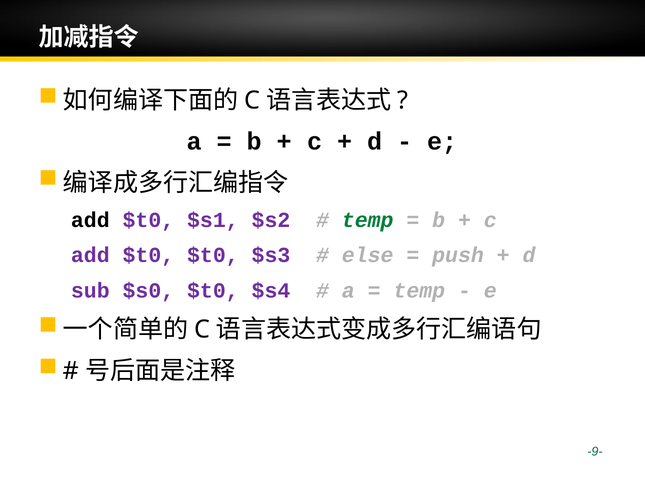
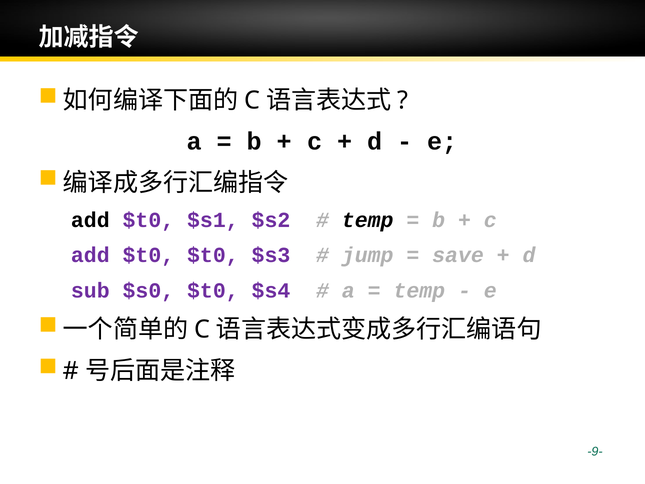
temp colour: green -> black (368, 220)
else: else -> jump (368, 255)
push: push -> save (458, 255)
